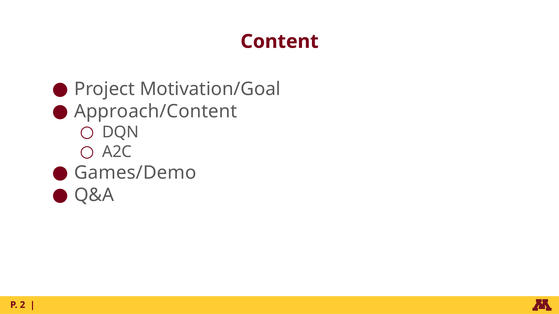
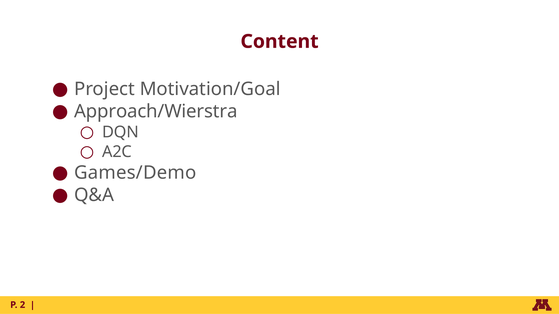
Approach/Content: Approach/Content -> Approach/Wierstra (156, 111)
